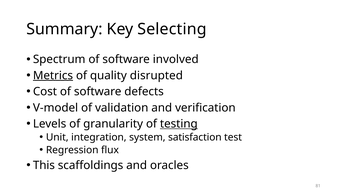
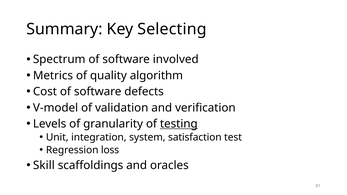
Metrics underline: present -> none (53, 76)
disrupted: disrupted -> algorithm (156, 76)
flux: flux -> loss (110, 150)
This: This -> Skill (44, 165)
